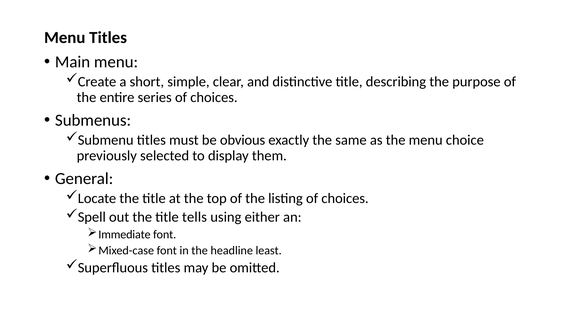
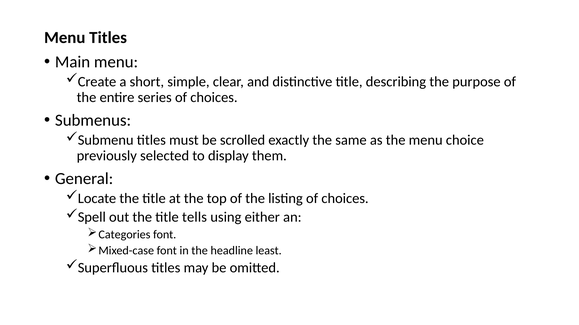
obvious: obvious -> scrolled (243, 140)
Immediate: Immediate -> Categories (124, 235)
